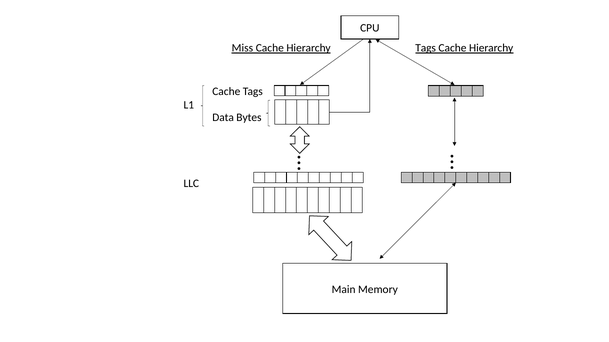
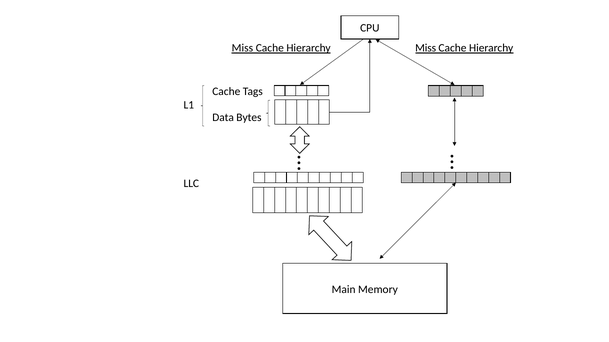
Hierarchy Tags: Tags -> Miss (426, 48)
